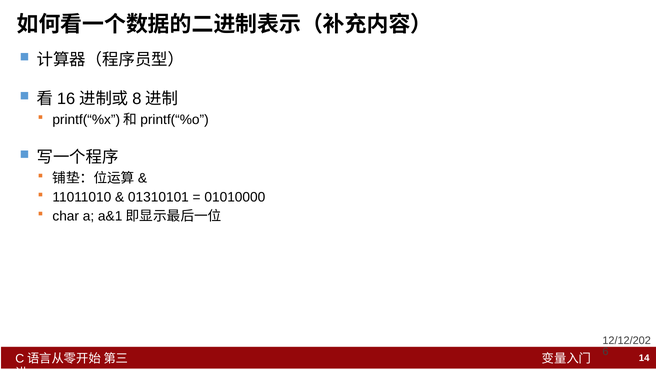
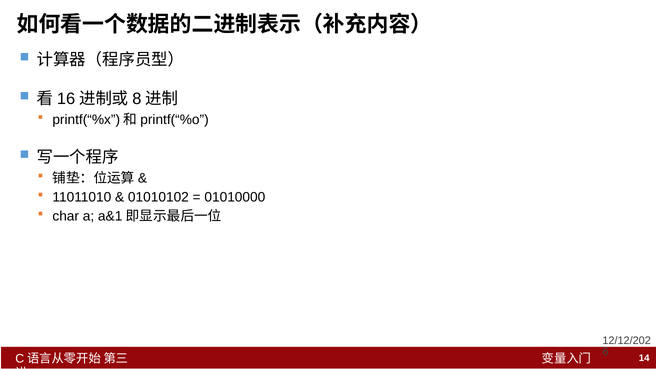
01310101: 01310101 -> 01010102 (158, 197)
